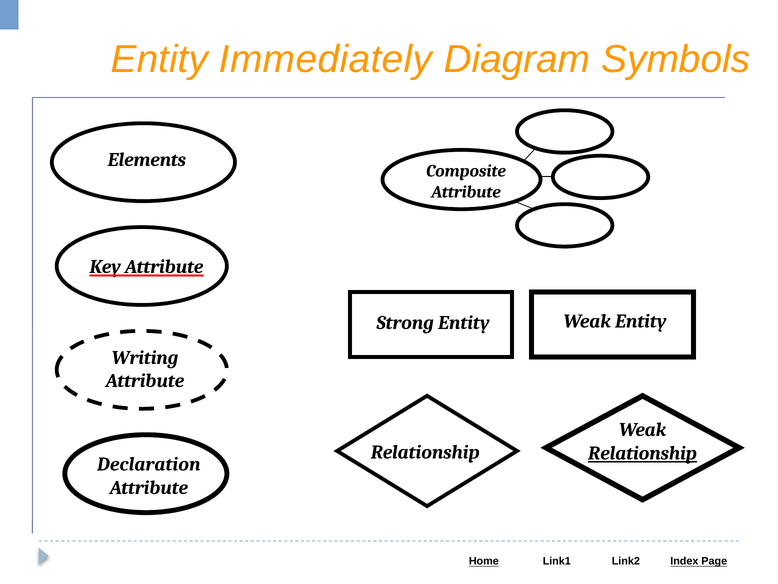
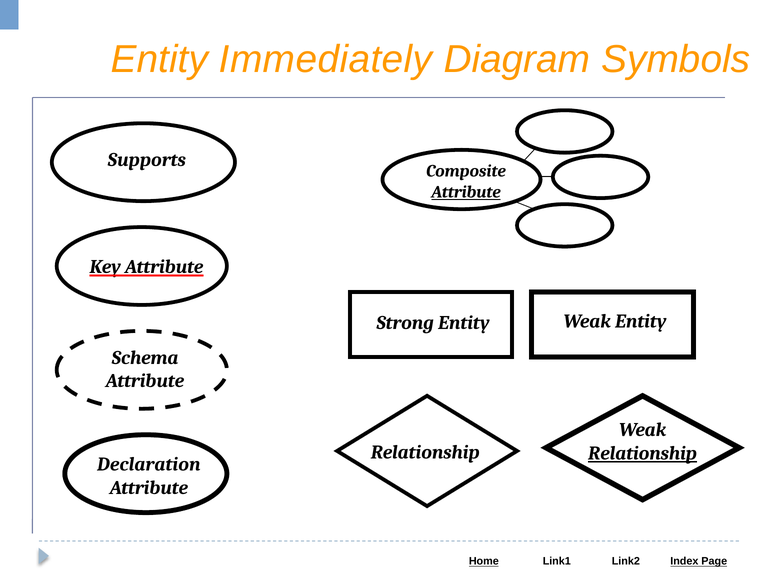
Elements: Elements -> Supports (147, 160)
Attribute underline: none -> present (466, 192)
Writing: Writing -> Schema (145, 357)
